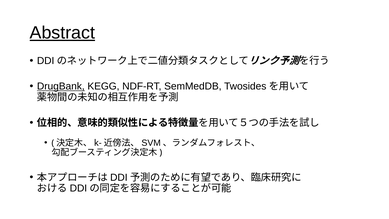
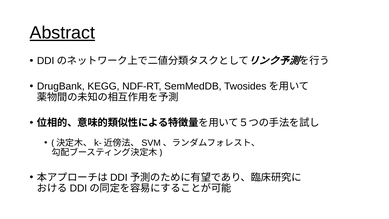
DrugBank underline: present -> none (61, 86)
